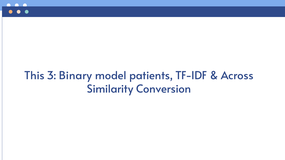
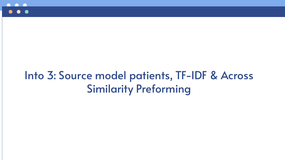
This: This -> Into (34, 76)
Binary: Binary -> Source (76, 76)
Conversion: Conversion -> Preforming (164, 89)
